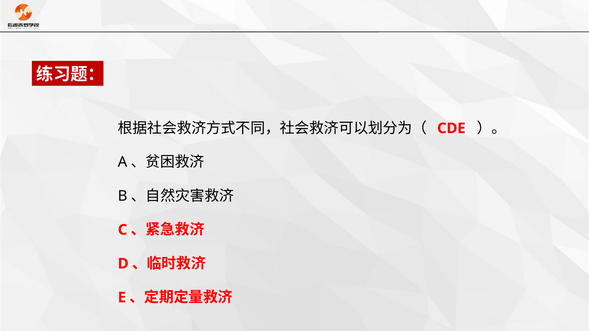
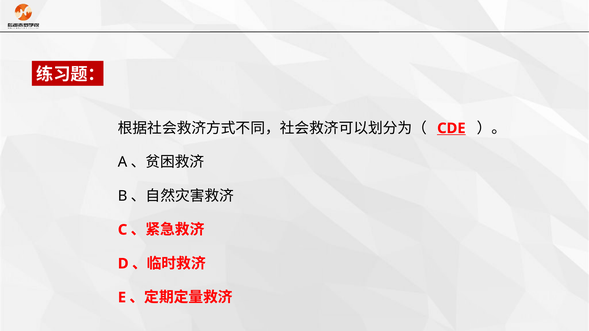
CDE underline: none -> present (451, 128)
